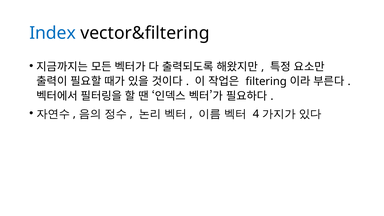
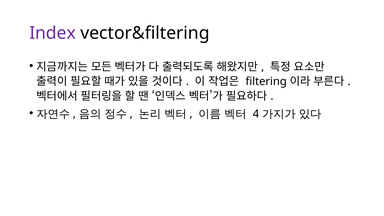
Index colour: blue -> purple (53, 33)
